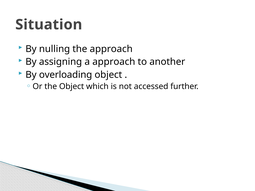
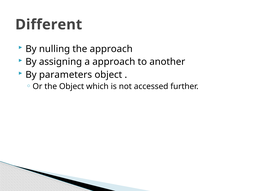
Situation: Situation -> Different (49, 25)
overloading: overloading -> parameters (66, 75)
